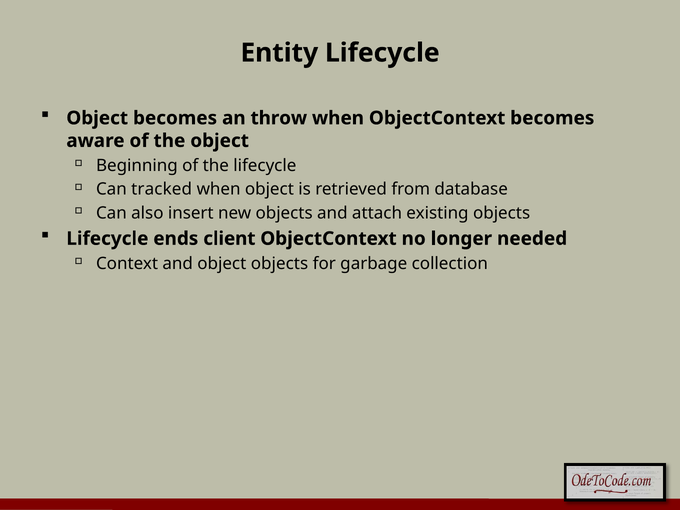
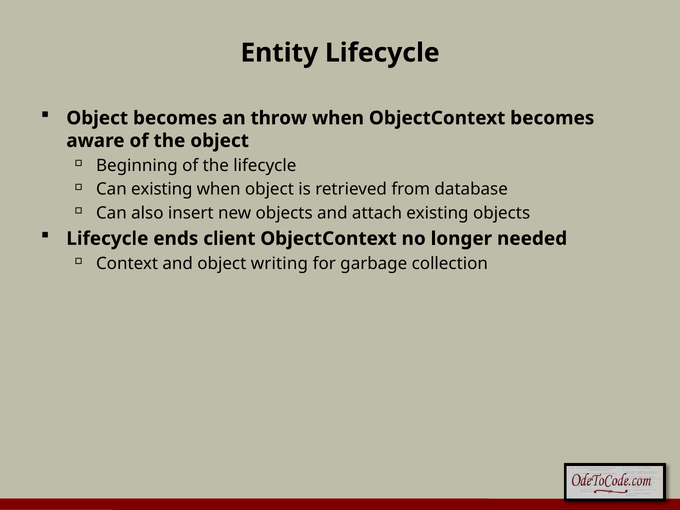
Can tracked: tracked -> existing (162, 189)
object objects: objects -> writing (279, 263)
